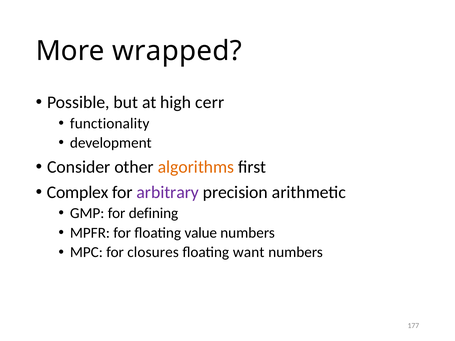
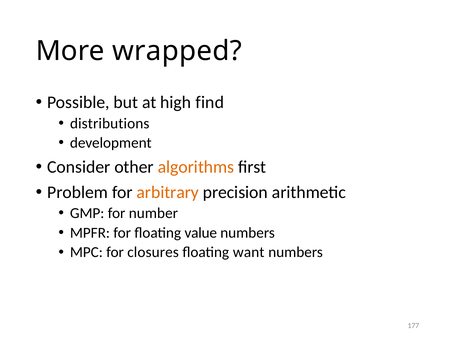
cerr: cerr -> find (210, 103)
functionality: functionality -> distributions (110, 123)
Complex: Complex -> Problem (78, 192)
arbitrary colour: purple -> orange (168, 192)
defining: defining -> number (153, 213)
